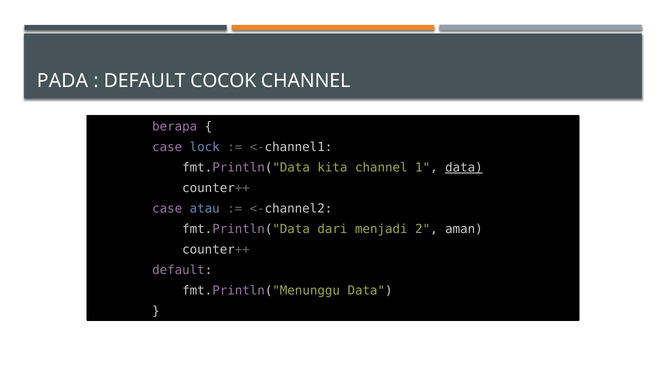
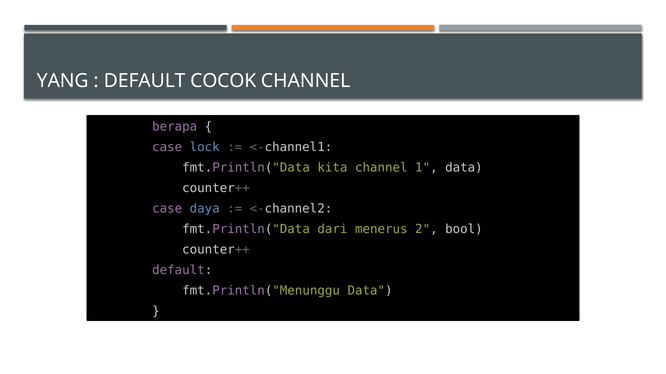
PADA: PADA -> YANG (63, 81)
data underline: present -> none (464, 168)
atau: atau -> daya (205, 209)
menjadi: menjadi -> menerus (381, 230)
aman: aman -> bool (464, 230)
